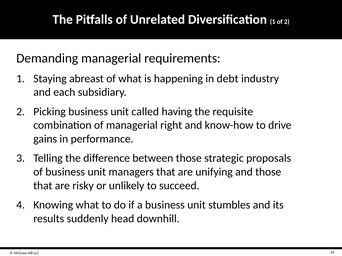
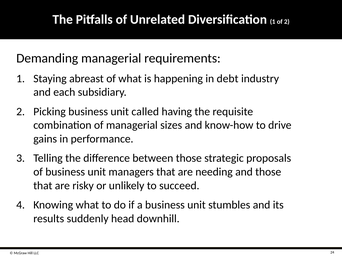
right: right -> sizes (171, 125)
unifying: unifying -> needing (214, 172)
